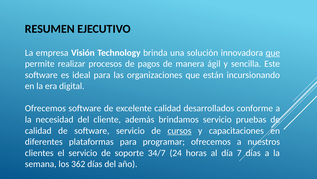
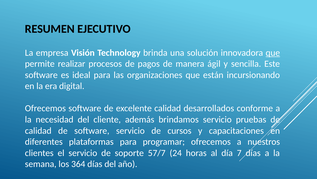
cursos underline: present -> none (179, 130)
34/7: 34/7 -> 57/7 (157, 152)
362: 362 -> 364 (78, 164)
